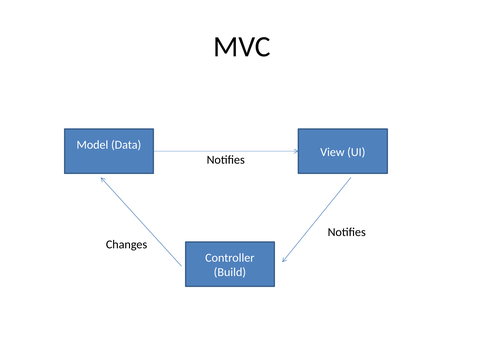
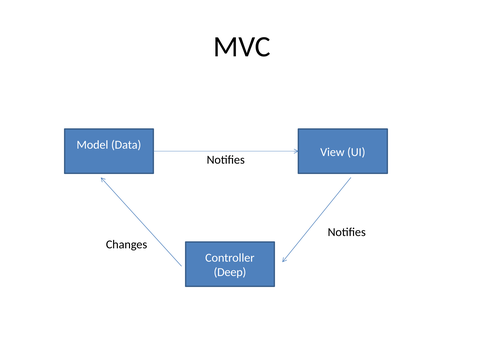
Build: Build -> Deep (230, 272)
